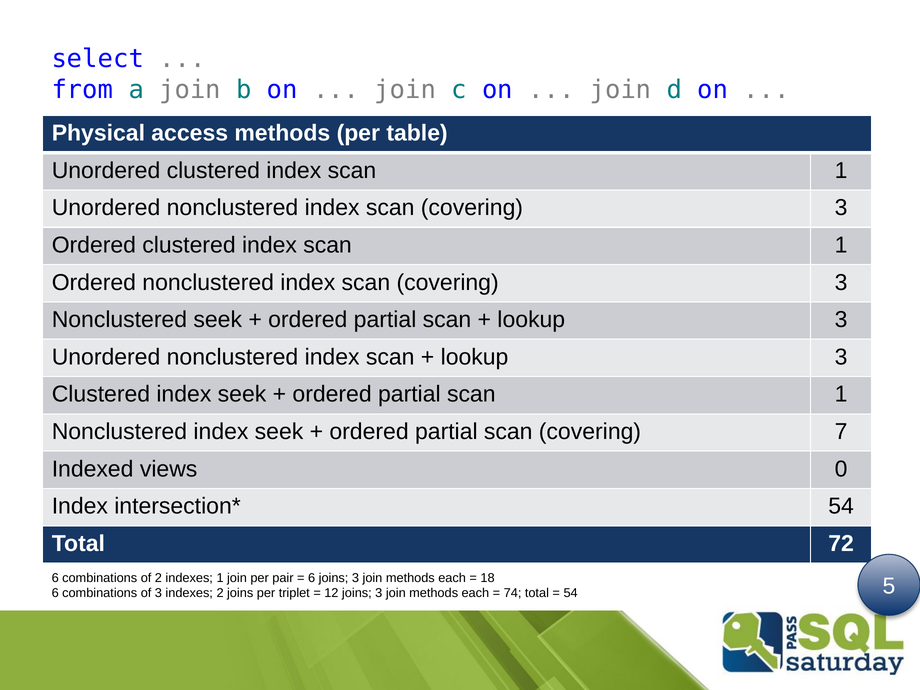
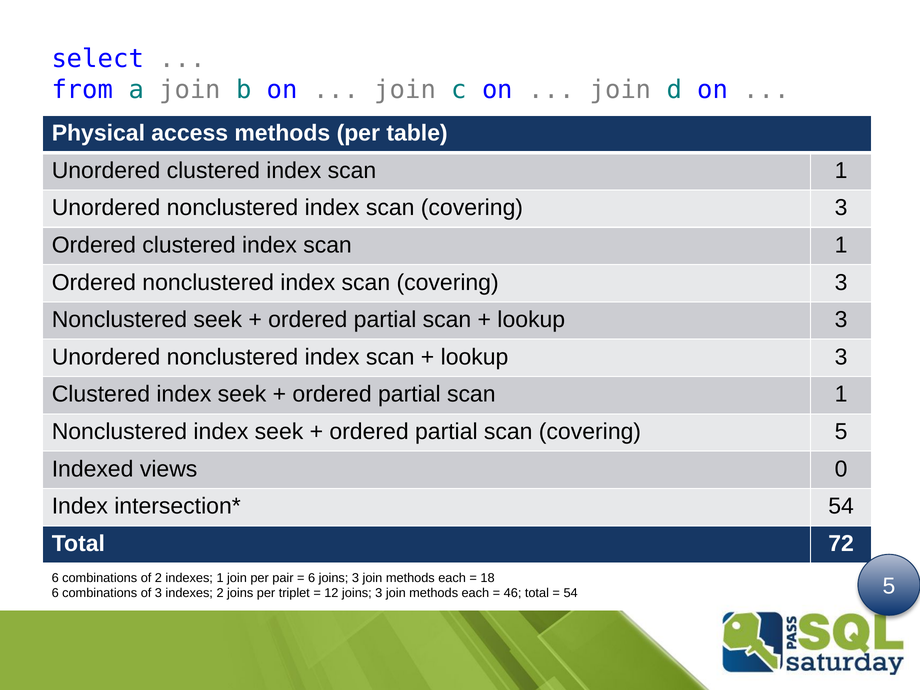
covering 7: 7 -> 5 (841, 432)
74: 74 -> 46 (513, 593)
